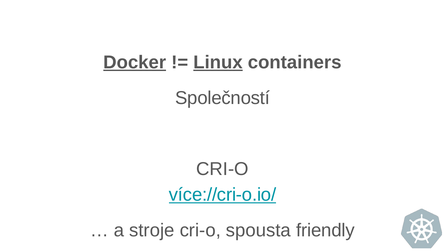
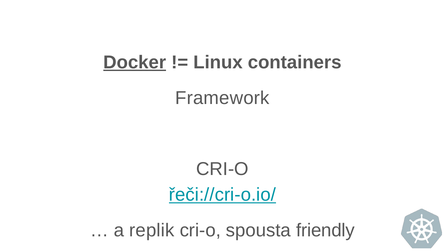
Linux underline: present -> none (218, 62)
Společností: Společností -> Framework (222, 98)
více://cri-o.io/: více://cri-o.io/ -> řeči://cri-o.io/ (222, 194)
stroje: stroje -> replik (152, 230)
